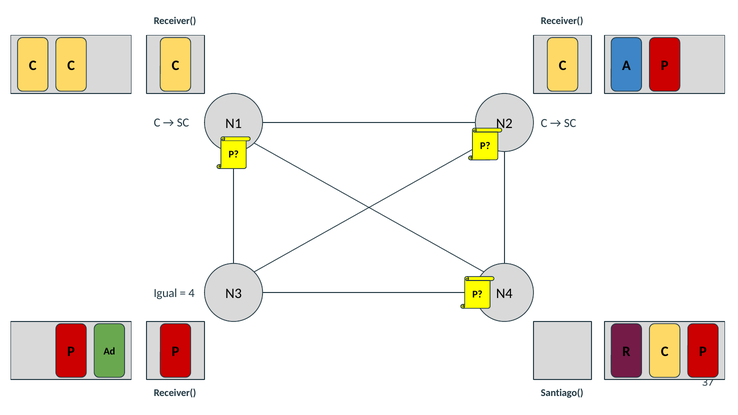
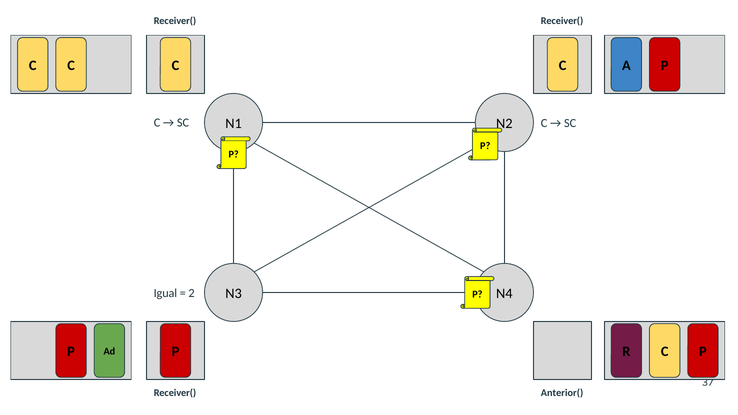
4: 4 -> 2 (192, 293)
Santiago(: Santiago( -> Anterior( (562, 393)
